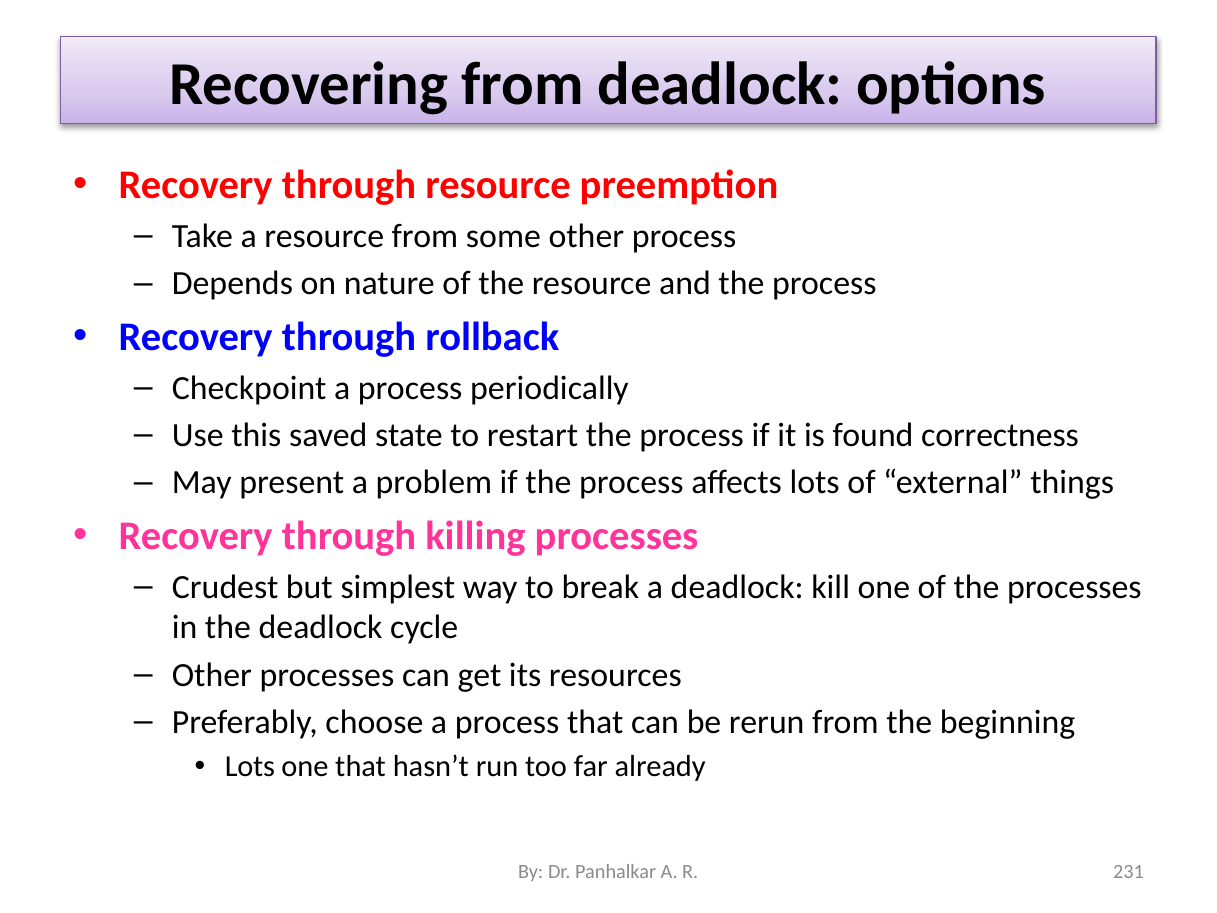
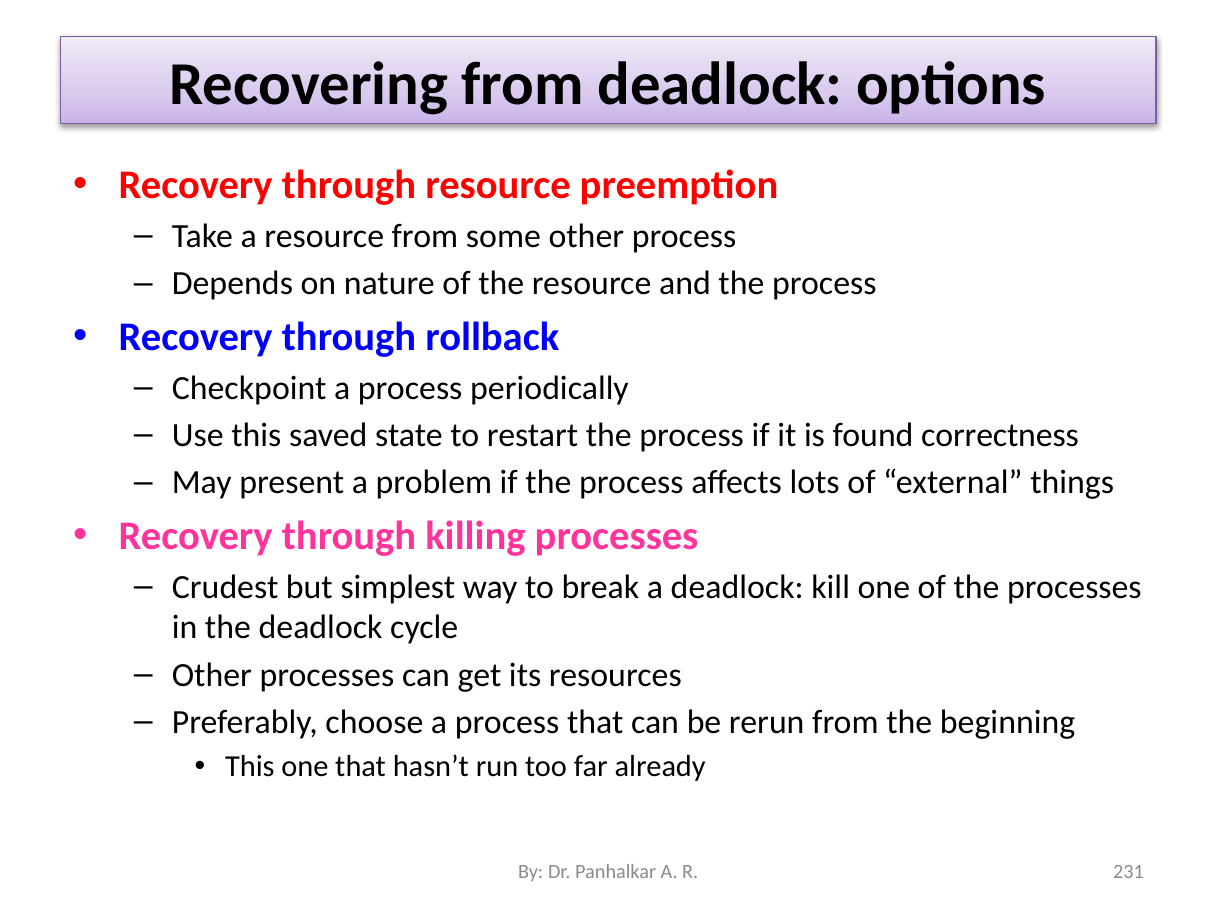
Lots: Lots -> This (250, 767)
